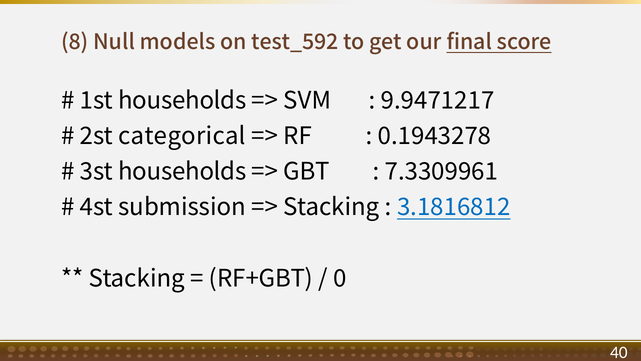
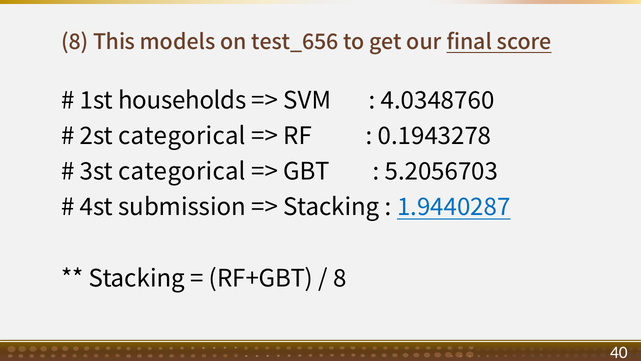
Null: Null -> This (114, 42)
test_592: test_592 -> test_656 (295, 42)
9.9471217: 9.9471217 -> 4.0348760 (438, 101)
3st households: households -> categorical (182, 172)
7.3309961: 7.3309961 -> 5.2056703 (441, 172)
3.1816812: 3.1816812 -> 1.9440287 (454, 207)
0: 0 -> 8 (340, 278)
